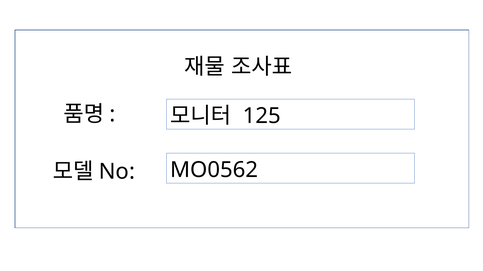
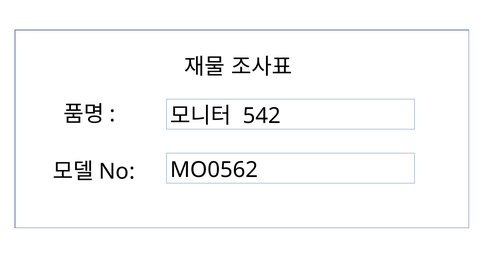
125: 125 -> 542 (262, 116)
